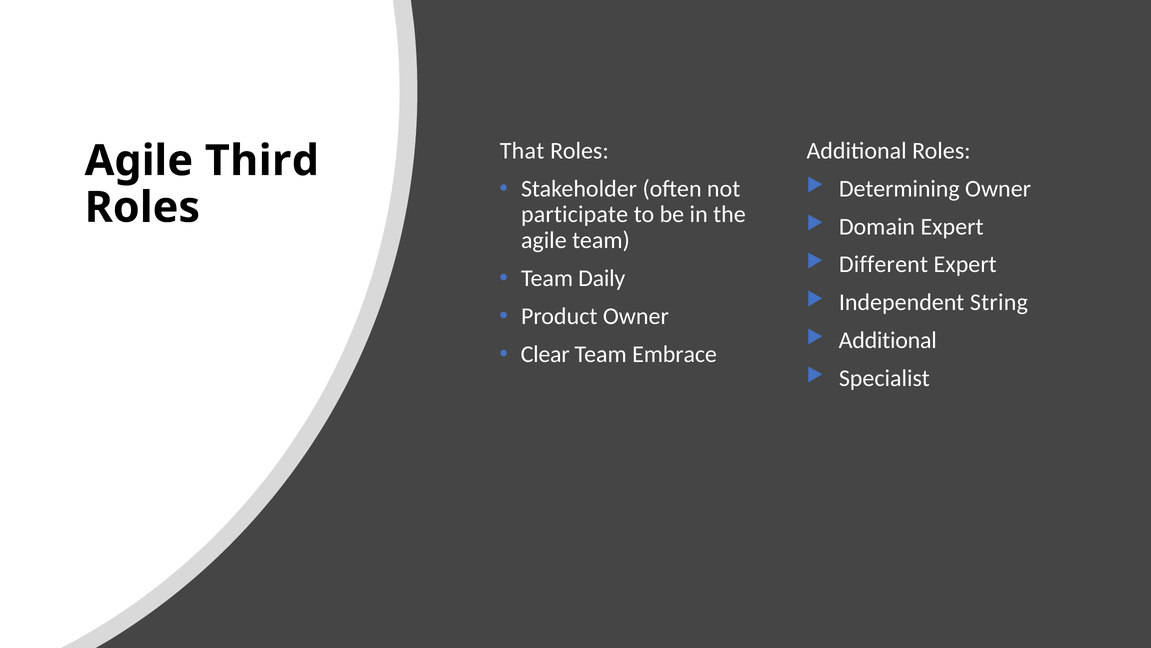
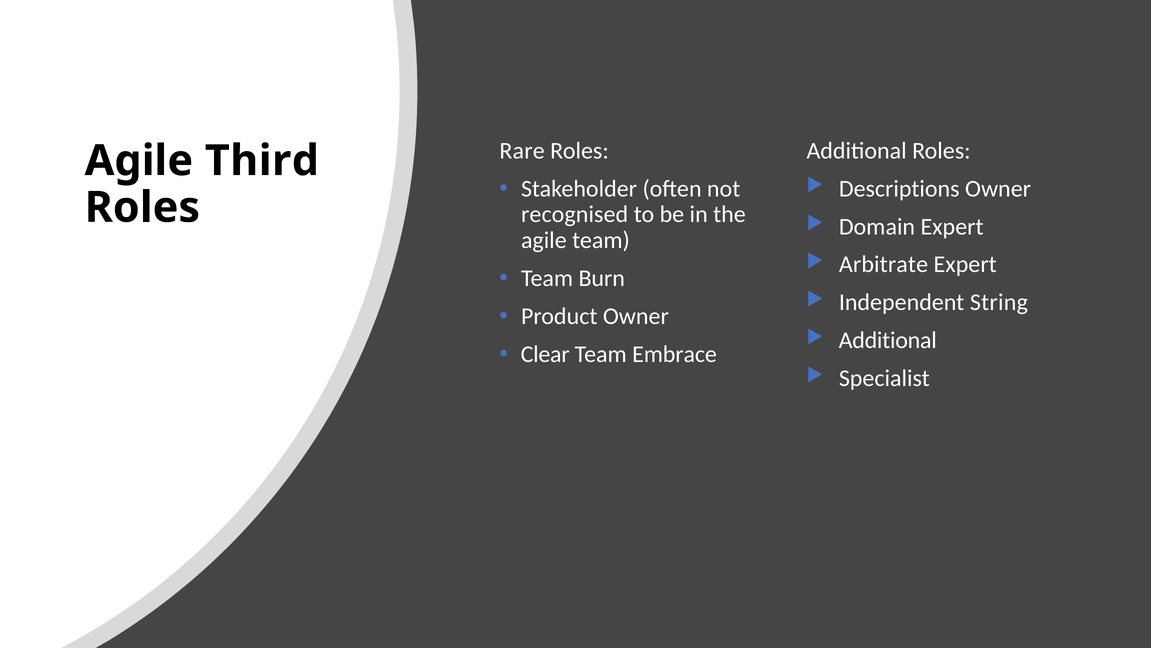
That: That -> Rare (522, 151)
Determining: Determining -> Descriptions (899, 188)
participate: participate -> recognised (575, 214)
Different: Different -> Arbitrate (883, 264)
Daily: Daily -> Burn (602, 278)
